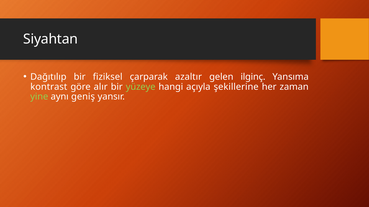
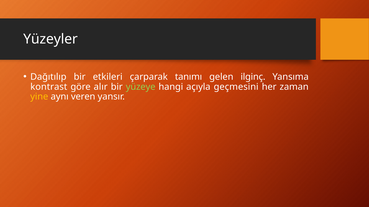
Siyahtan: Siyahtan -> Yüzeyler (51, 39)
fiziksel: fiziksel -> etkileri (108, 77)
azaltır: azaltır -> tanımı (189, 77)
şekillerine: şekillerine -> geçmesini (236, 87)
yine colour: light green -> yellow (39, 97)
geniş: geniş -> veren (83, 97)
